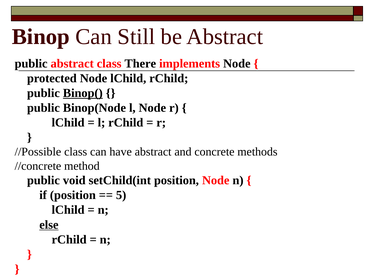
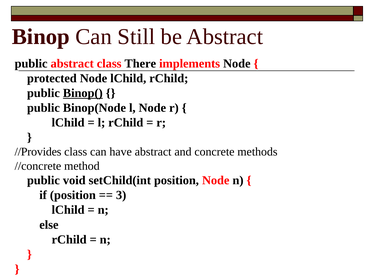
//Possible: //Possible -> //Provides (38, 152)
5: 5 -> 3 (121, 196)
else underline: present -> none (49, 225)
